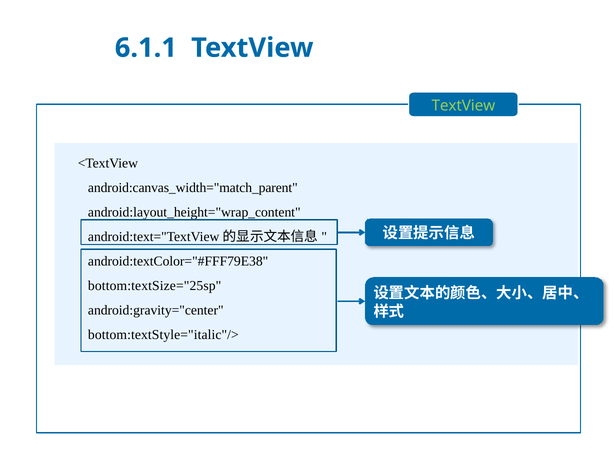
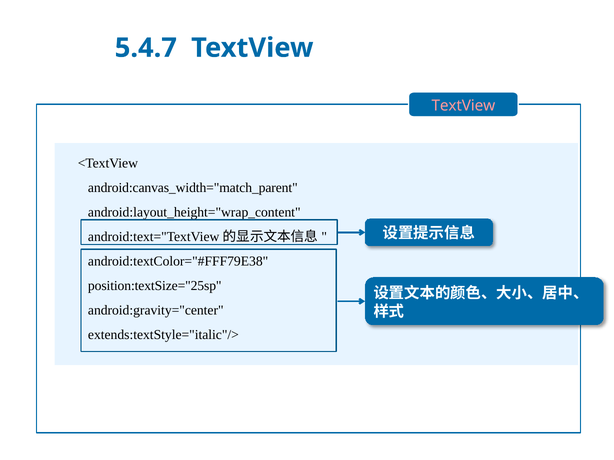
6.1.1: 6.1.1 -> 5.4.7 (146, 48)
TextView colour: light green -> pink (463, 106)
bottom:textSize="25sp: bottom:textSize="25sp -> position:textSize="25sp (155, 286)
bottom:textStyle="italic"/>: bottom:textStyle="italic"/> -> extends:textStyle="italic"/> (163, 335)
